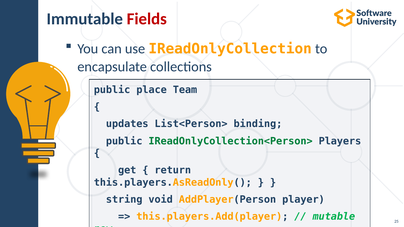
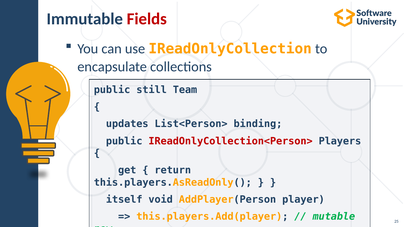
place: place -> still (152, 90)
IReadOnlyCollection<Person> colour: green -> red (231, 141)
string: string -> itself (124, 200)
